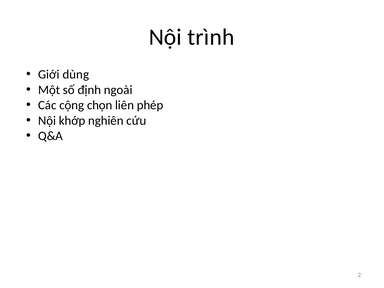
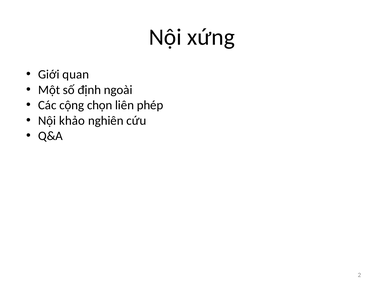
trình: trình -> xứng (211, 37)
dùng: dùng -> quan (76, 74)
khớp: khớp -> khảo (72, 121)
